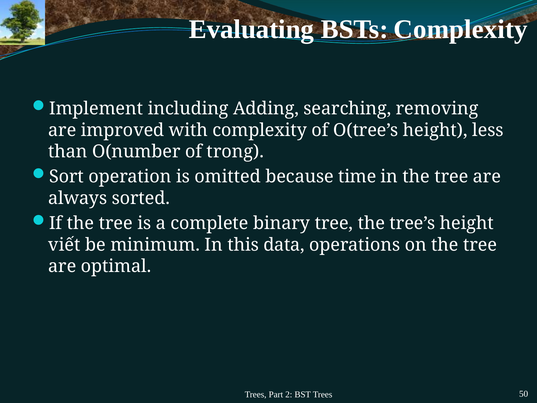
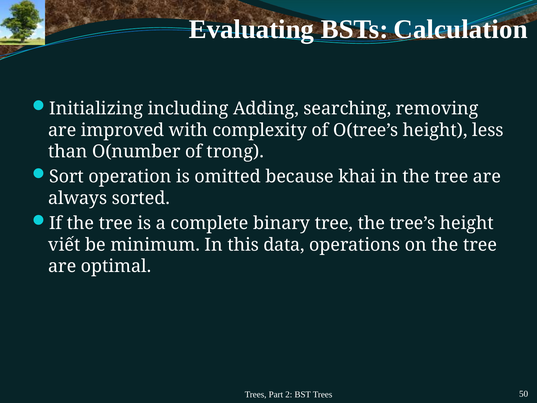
BSTs Complexity: Complexity -> Calculation (461, 29)
Implement: Implement -> Initializing (96, 109)
time: time -> khai (357, 177)
